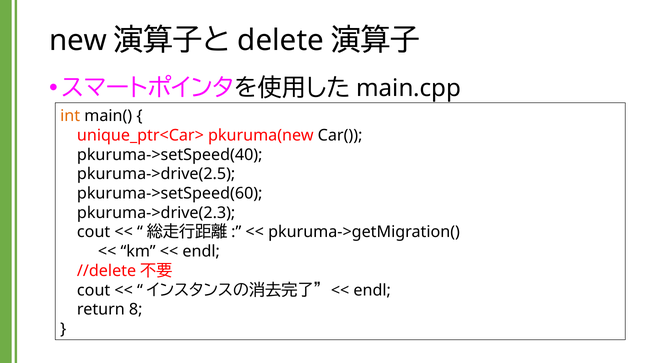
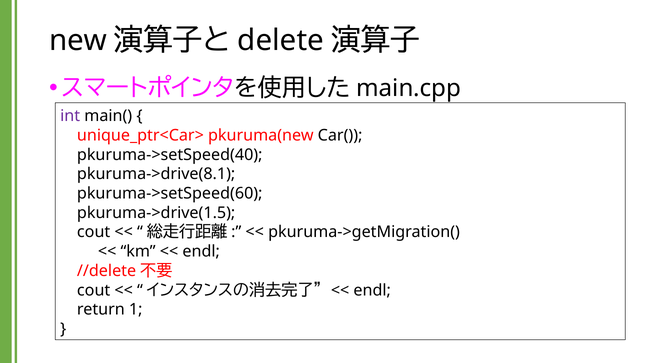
int colour: orange -> purple (70, 116)
pkuruma->drive(2.5: pkuruma->drive(2.5 -> pkuruma->drive(8.1 (156, 174)
pkuruma->drive(2.3: pkuruma->drive(2.3 -> pkuruma->drive(1.5 (156, 213)
8: 8 -> 1 (136, 309)
